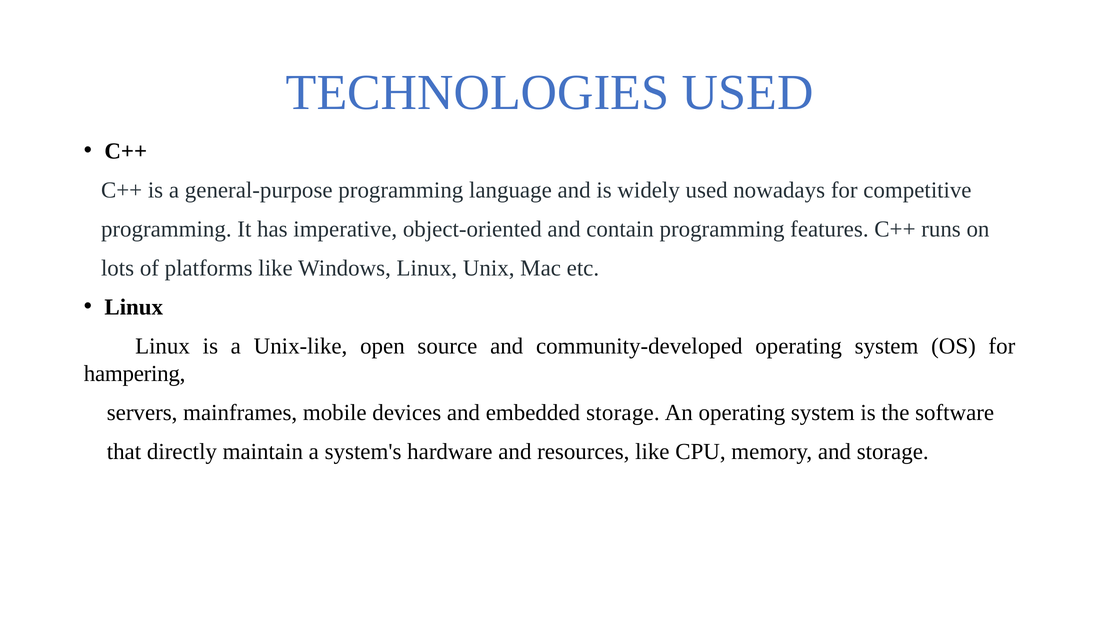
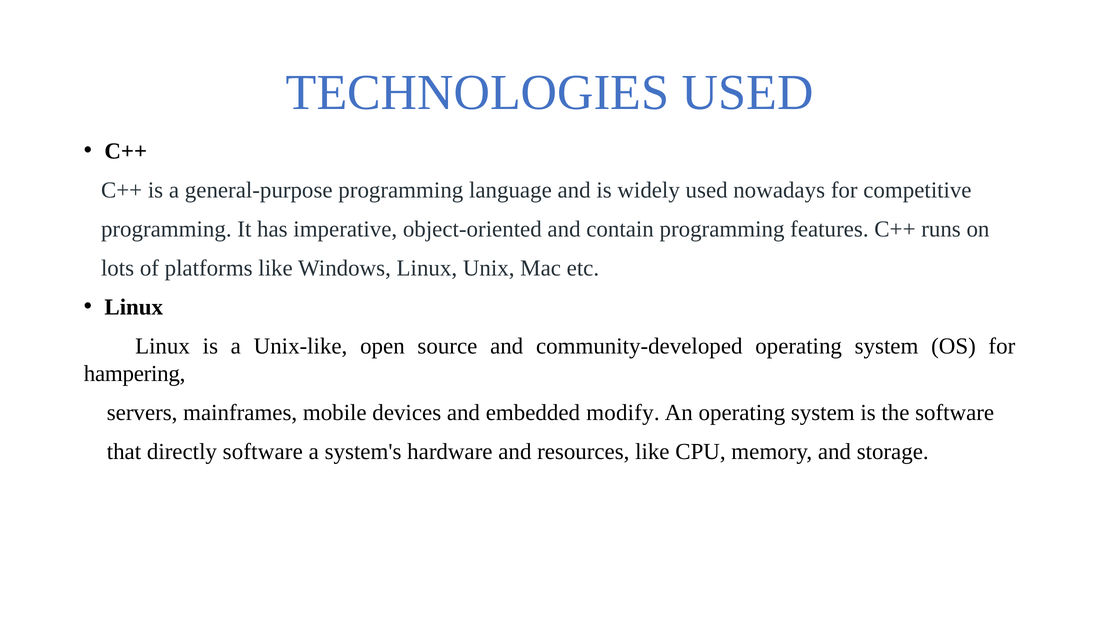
embedded storage: storage -> modify (623, 412)
directly maintain: maintain -> software (263, 451)
